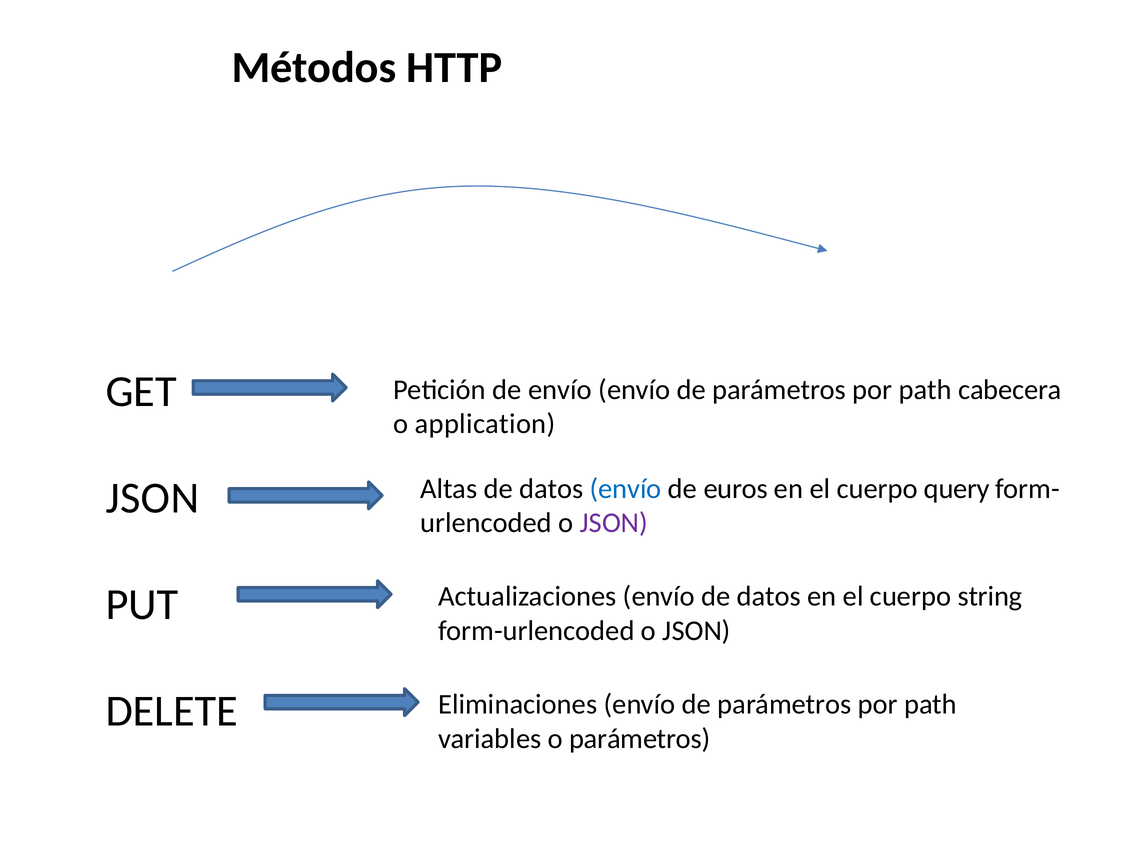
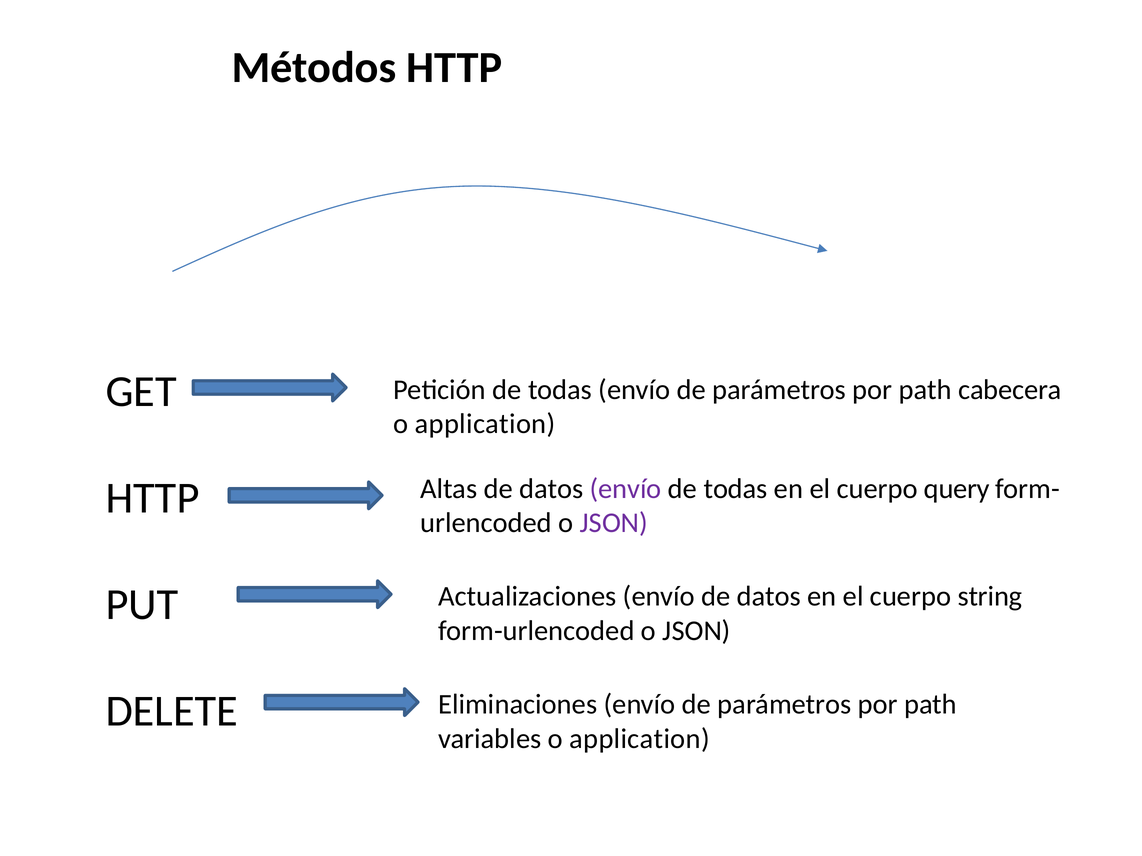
Petición de envío: envío -> todas (560, 390)
envío colour: blue -> purple (626, 489)
euros: euros -> todas (736, 489)
JSON: JSON -> HTTP (153, 498)
variables o parámetros: parámetros -> application (639, 739)
